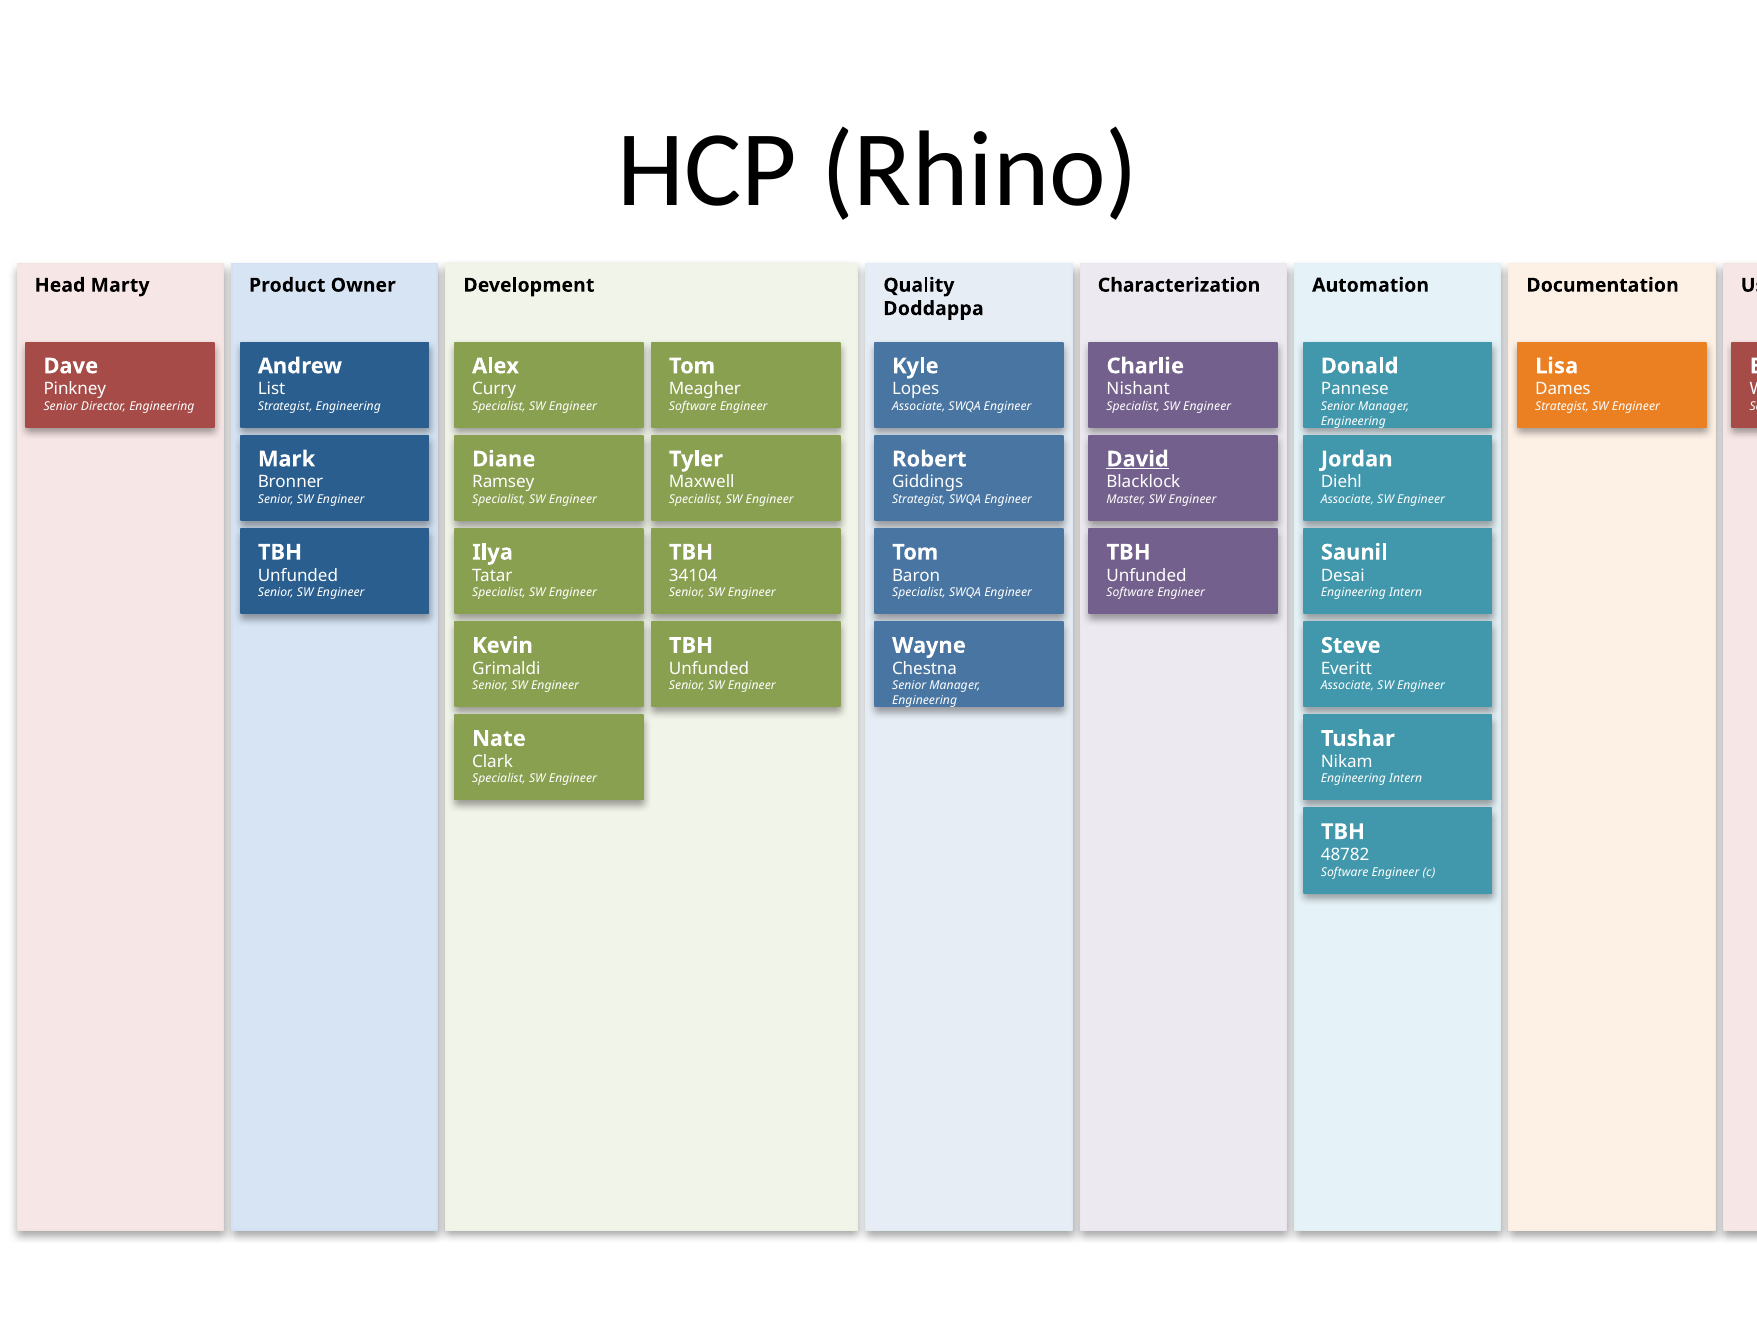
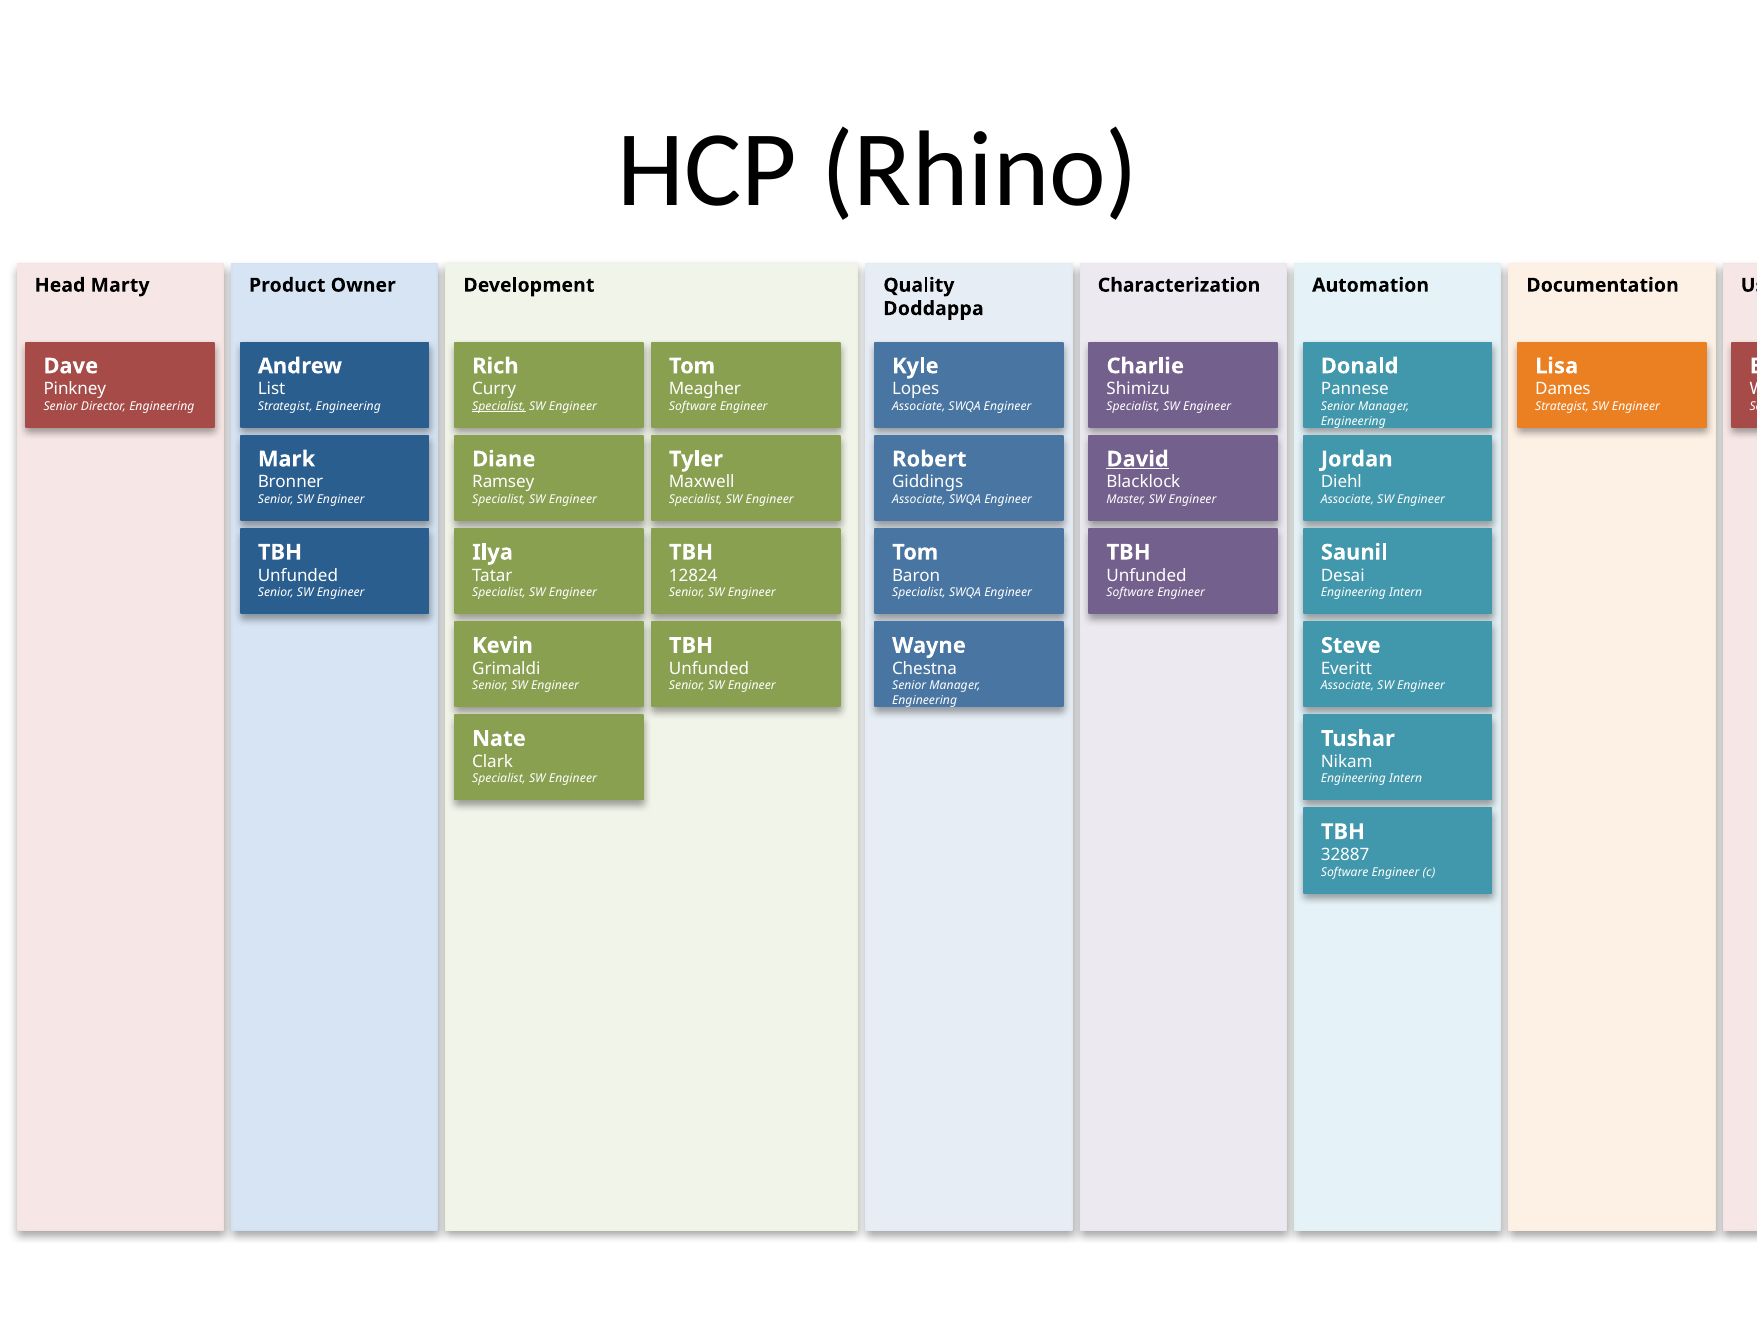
Alex: Alex -> Rich (495, 366)
Nishant: Nishant -> Shimizu (1138, 389)
Specialist underline: none -> present (499, 406)
Strategist: Strategist -> Associate (919, 499)
34104: 34104 -> 12824 (693, 575)
48782: 48782 -> 32887 (1345, 855)
